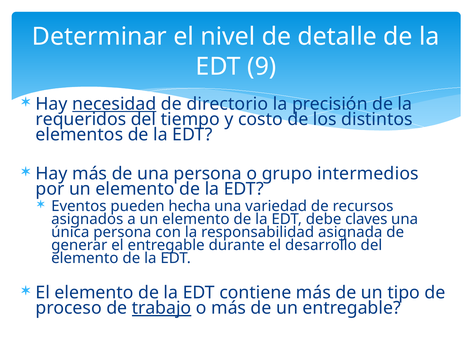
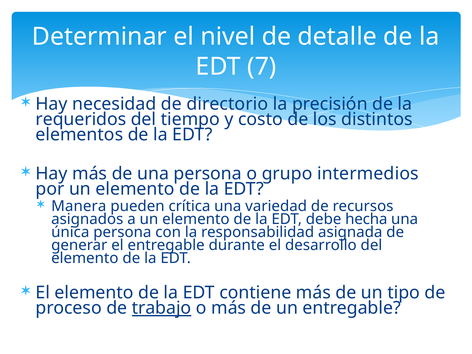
9: 9 -> 7 (262, 66)
necesidad underline: present -> none (114, 104)
Eventos: Eventos -> Manera (79, 206)
hecha: hecha -> crítica (189, 206)
claves: claves -> hecha (366, 219)
